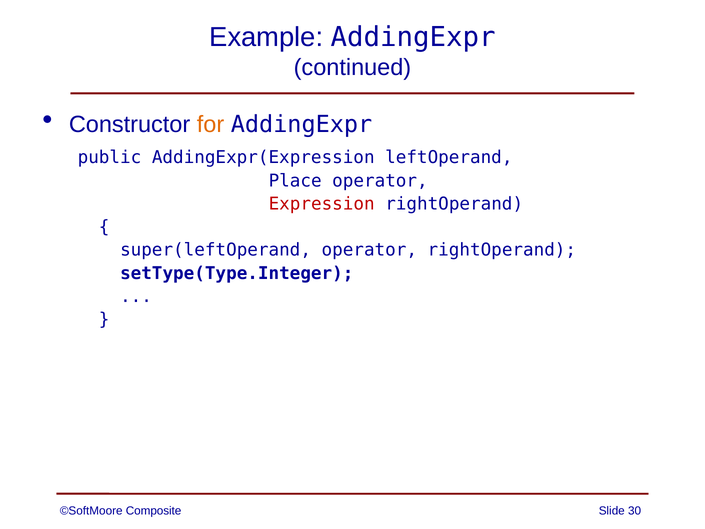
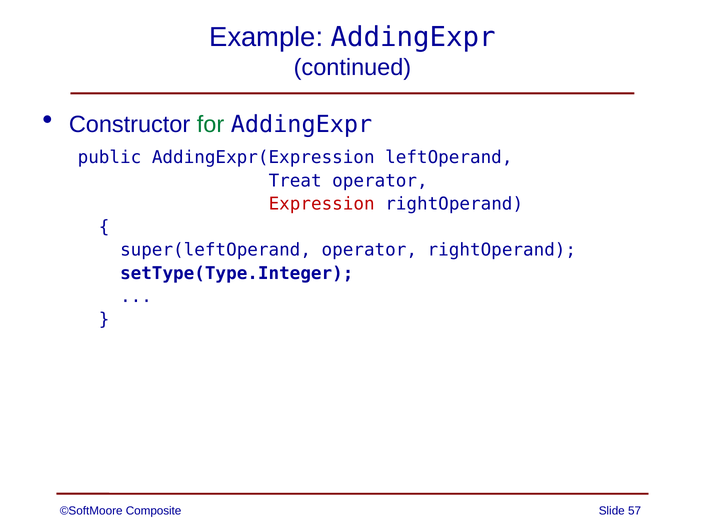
for colour: orange -> green (210, 124)
Place: Place -> Treat (295, 181)
30: 30 -> 57 (635, 511)
